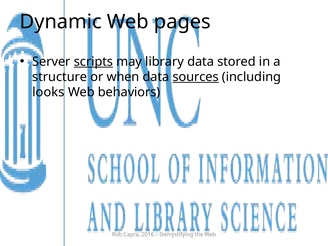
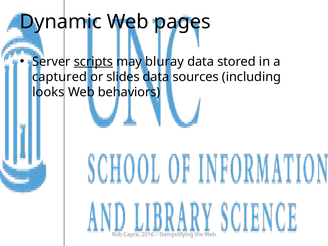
library: library -> bluray (165, 62)
structure: structure -> captured (60, 77)
when: when -> slides (123, 77)
sources underline: present -> none (196, 77)
